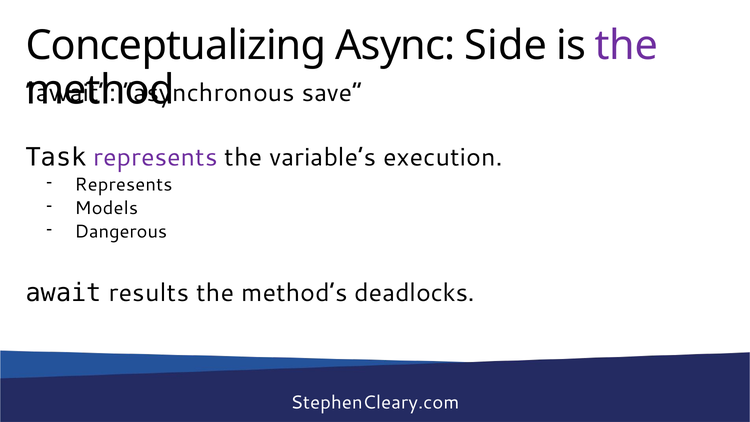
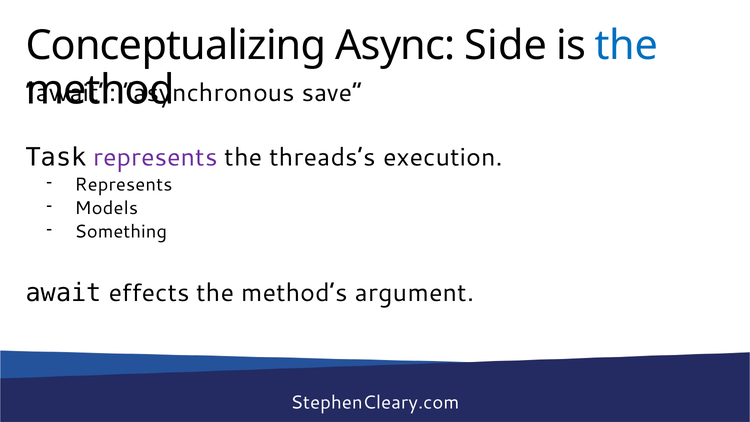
the colour: purple -> blue (626, 46)
variable’s: variable’s -> threads’s (323, 157)
Dangerous: Dangerous -> Something (121, 232)
results: results -> effects (149, 293)
deadlocks: deadlocks -> argument (415, 293)
